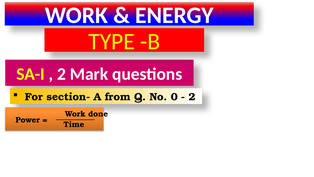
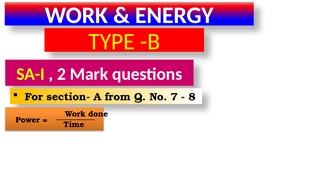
0: 0 -> 7 (174, 97)
2: 2 -> 8 (192, 97)
